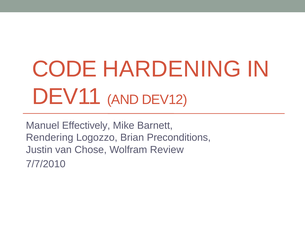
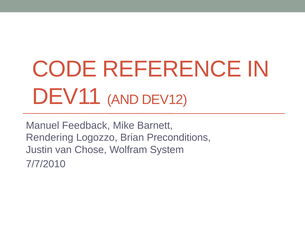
HARDENING: HARDENING -> REFERENCE (172, 69)
Effectively: Effectively -> Feedback (86, 125)
Review: Review -> System (167, 150)
